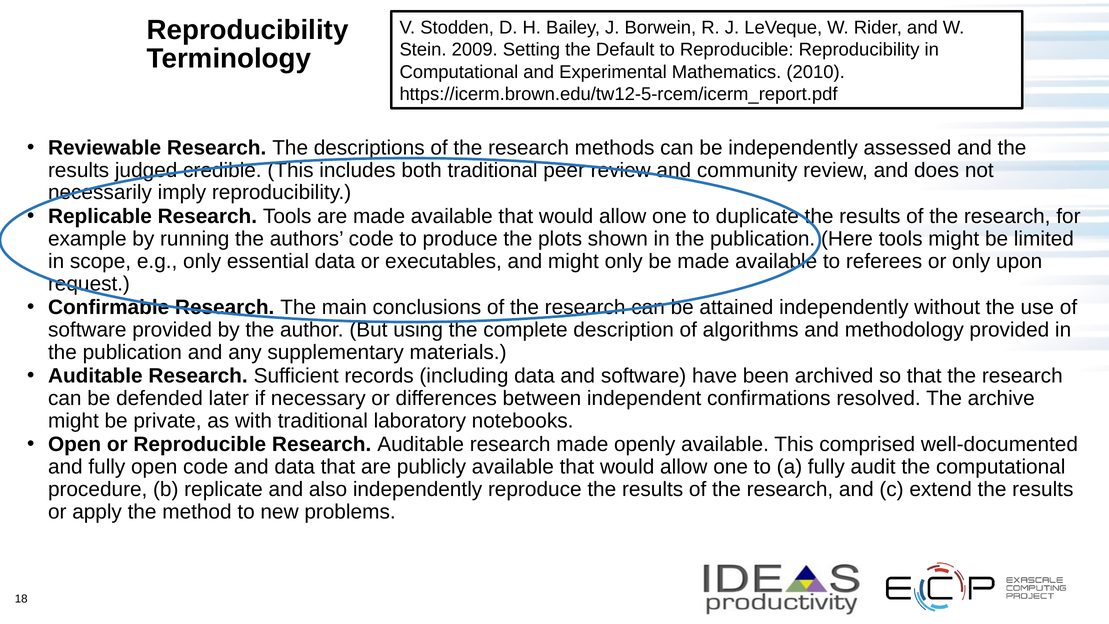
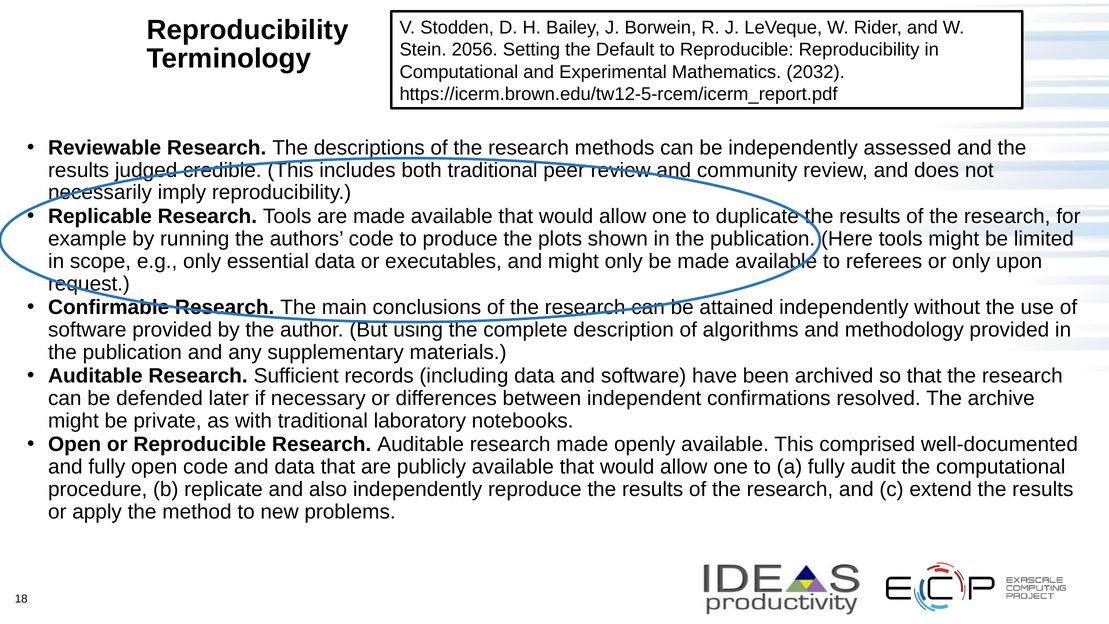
2009: 2009 -> 2056 (475, 50)
2010: 2010 -> 2032 (816, 72)
